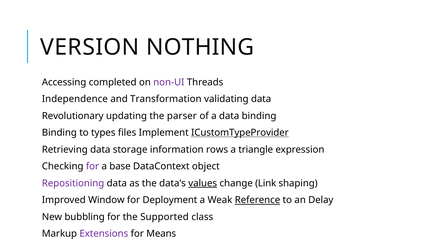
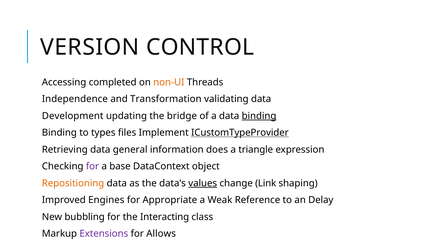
NOTHING: NOTHING -> CONTROL (200, 47)
non-UI colour: purple -> orange (169, 82)
Revolutionary: Revolutionary -> Development (73, 116)
parser: parser -> bridge (182, 116)
binding underline: none -> present (259, 116)
storage: storage -> general (130, 149)
rows: rows -> does (217, 149)
Repositioning colour: purple -> orange (73, 183)
Window: Window -> Engines (106, 200)
Deployment: Deployment -> Appropriate (170, 200)
Reference underline: present -> none (257, 200)
Supported: Supported -> Interacting (165, 217)
Means: Means -> Allows (161, 233)
